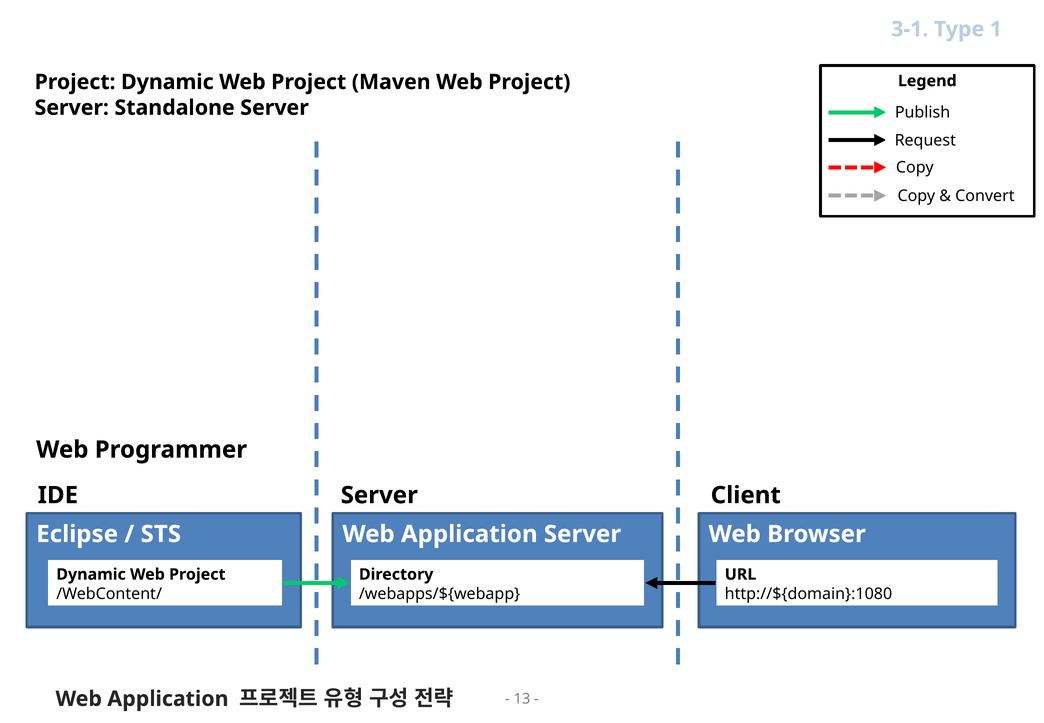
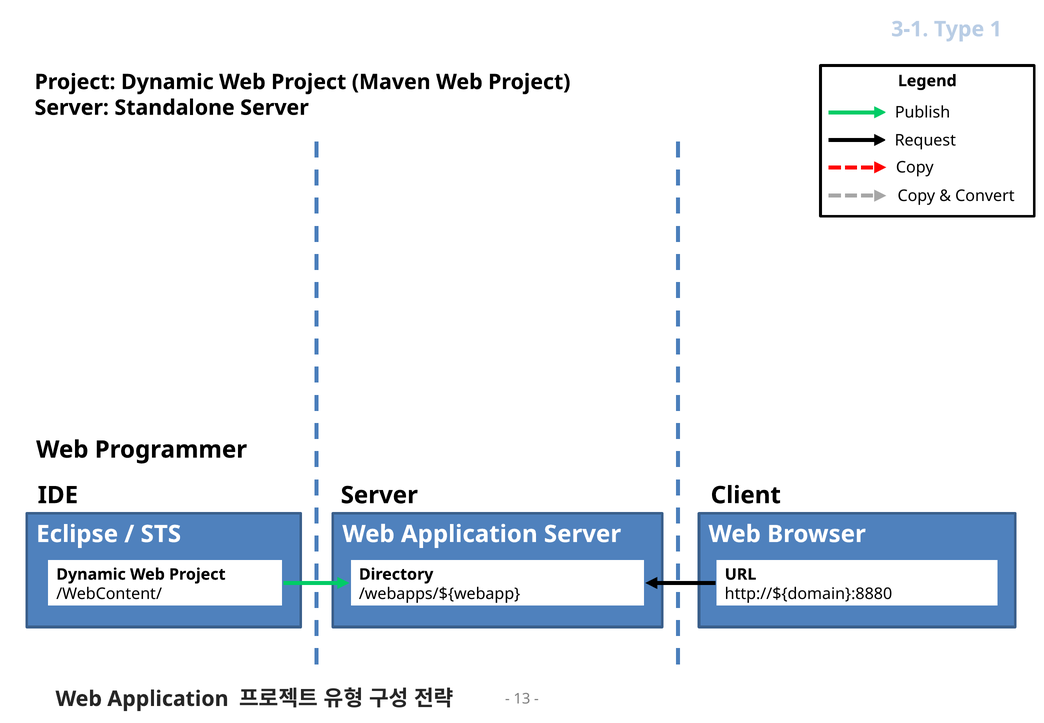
http://${domain}:1080: http://${domain}:1080 -> http://${domain}:8880 (808, 594)
